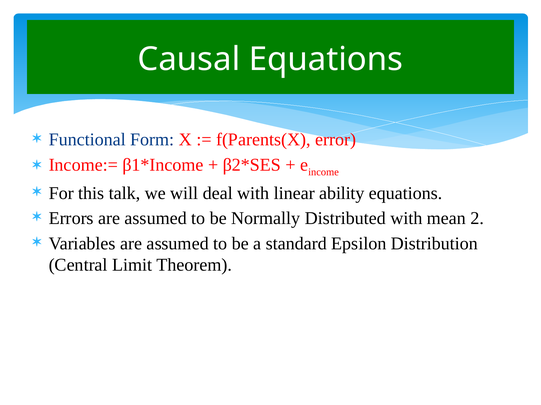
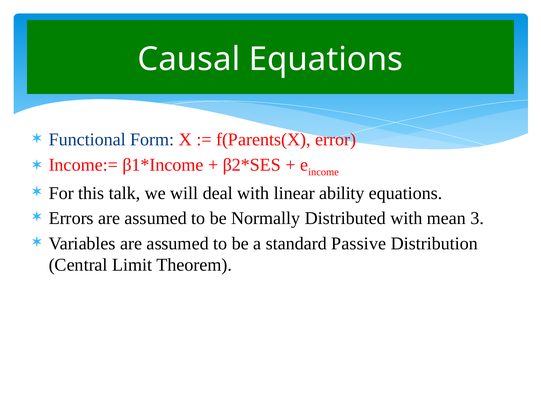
2: 2 -> 3 (477, 219)
Epsilon: Epsilon -> Passive (359, 244)
